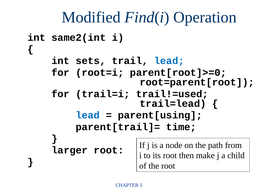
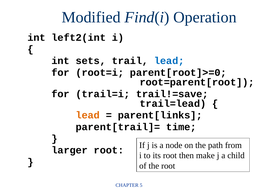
same2(int: same2(int -> left2(int (79, 38)
trail!=used: trail!=used -> trail!=save (172, 94)
lead colour: blue -> orange (88, 115)
parent[using: parent[using -> parent[links (160, 115)
